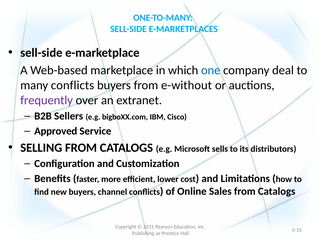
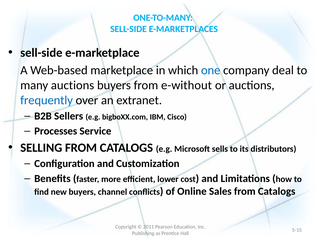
many conflicts: conflicts -> auctions (73, 85)
frequently colour: purple -> blue (47, 100)
Approved: Approved -> Processes (56, 131)
